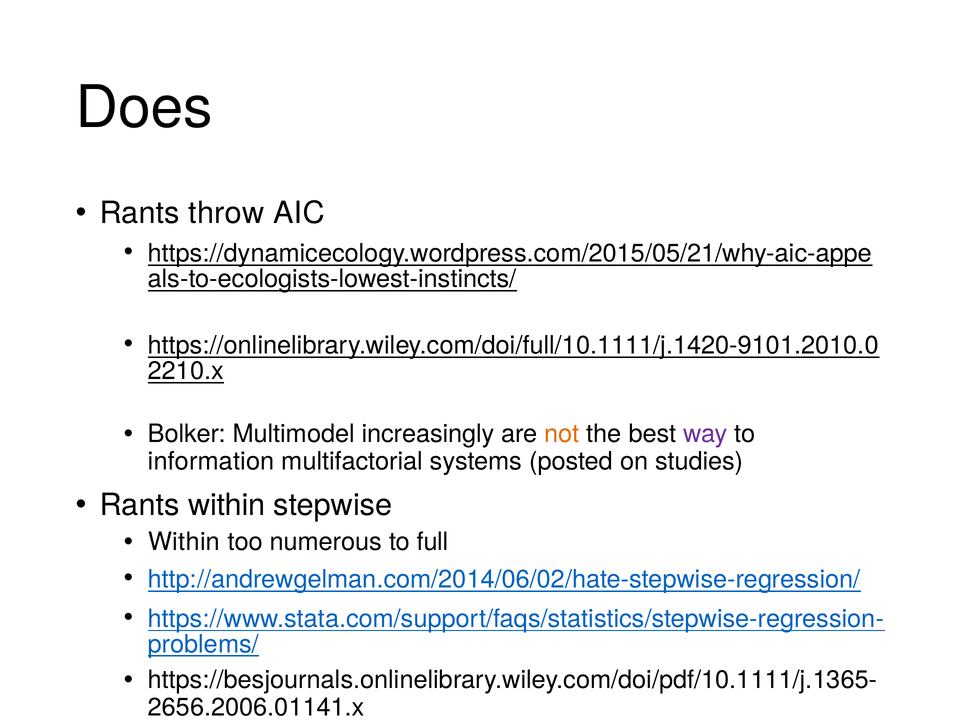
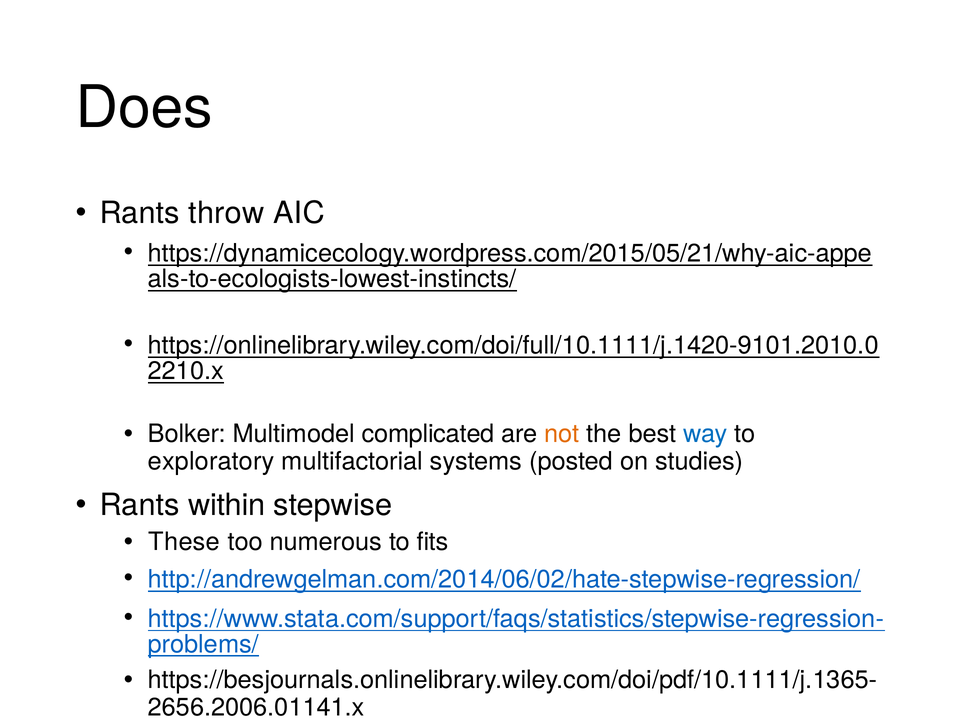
increasingly: increasingly -> complicated (428, 434)
way colour: purple -> blue (705, 434)
information: information -> exploratory (211, 462)
Within: Within -> These (184, 542)
full: full -> fits (433, 542)
